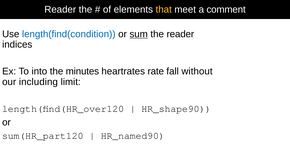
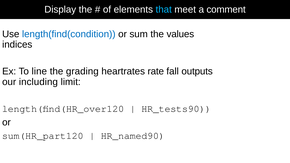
Reader: Reader -> Display (60, 9)
that colour: yellow -> light blue (164, 9)
sum underline: present -> none (139, 34)
the reader: reader -> values (180, 34)
into: into -> line (39, 71)
minutes: minutes -> grading (82, 71)
without: without -> outputs (197, 71)
HR_shape90: HR_shape90 -> HR_tests90 (176, 109)
